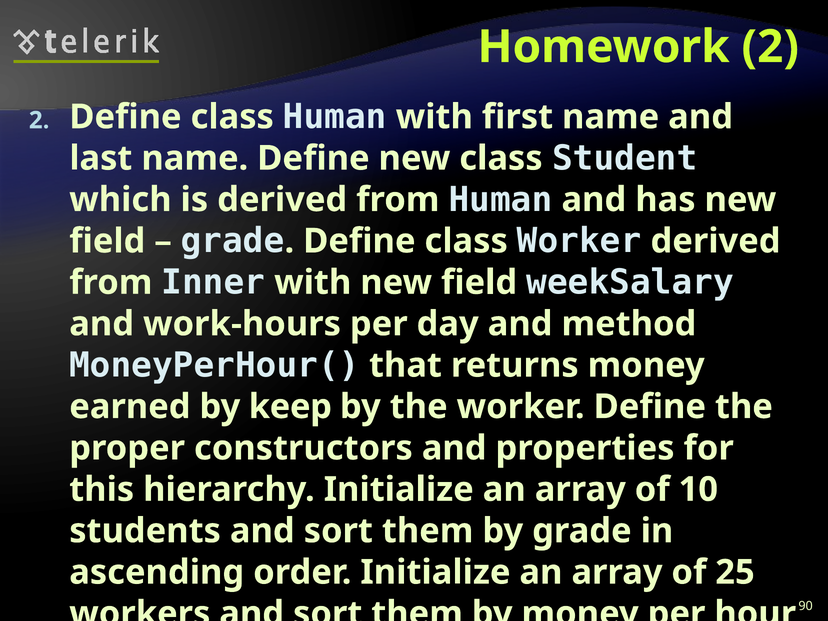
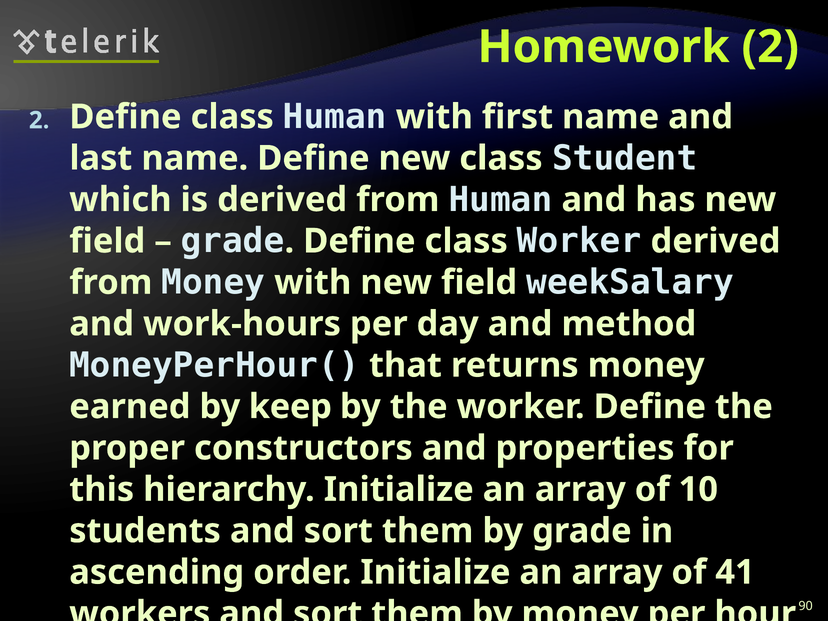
from Inner: Inner -> Money (213, 282)
25: 25 -> 41 (735, 572)
